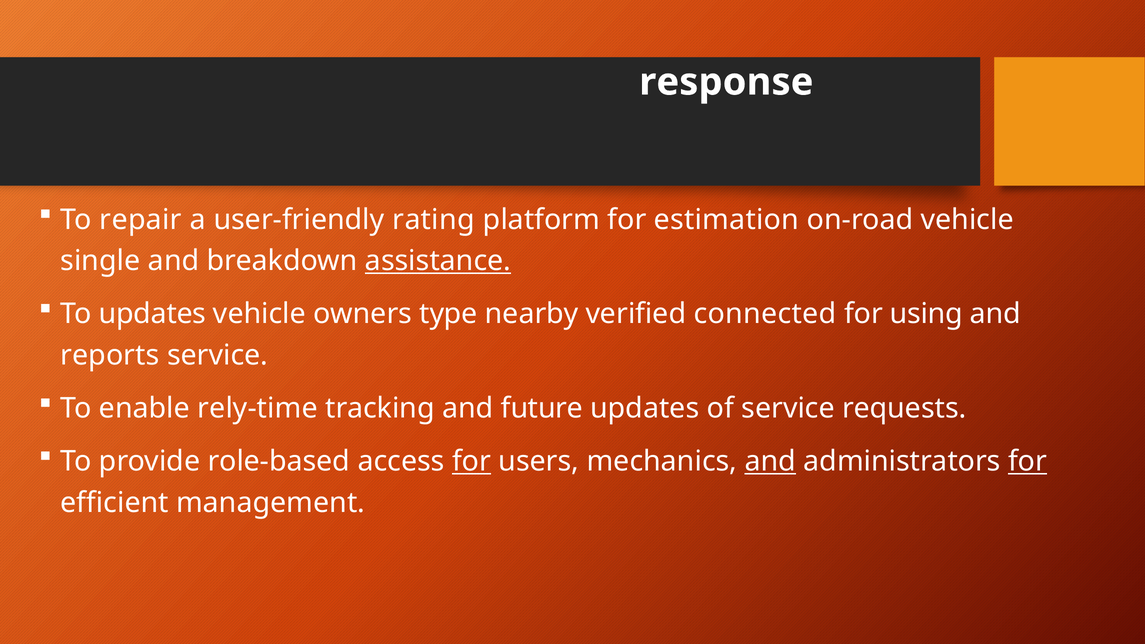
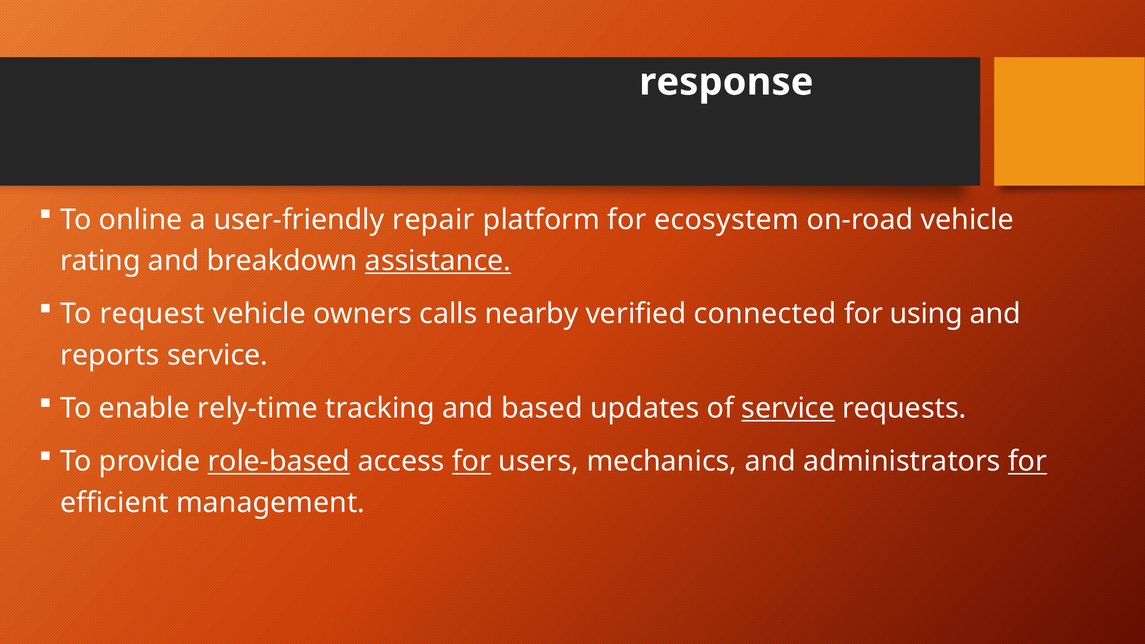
repair: repair -> online (141, 220)
rating: rating -> repair (434, 220)
estimation: estimation -> ecosystem (727, 220)
single: single -> rating (100, 261)
To updates: updates -> request (152, 314)
type: type -> calls (448, 314)
future: future -> based (542, 408)
service underline: none -> present (788, 408)
role-based underline: none -> present (279, 462)
and underline: present -> none (770, 462)
